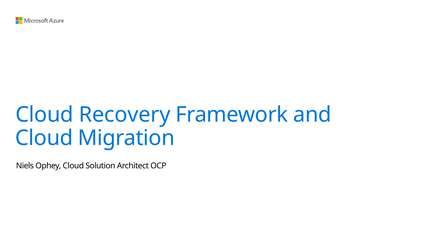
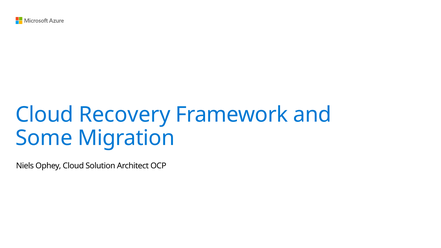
Cloud: Cloud -> Some (44, 138)
